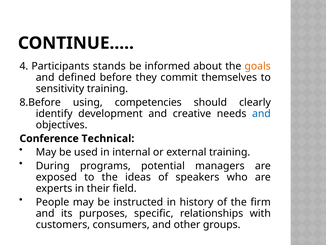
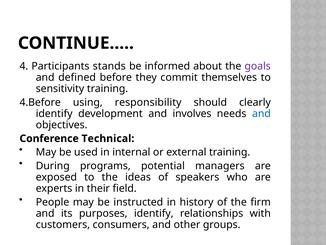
goals colour: orange -> purple (258, 66)
8.Before: 8.Before -> 4.Before (40, 102)
competencies: competencies -> responsibility (148, 102)
creative: creative -> involves (192, 113)
purposes specific: specific -> identify (154, 213)
